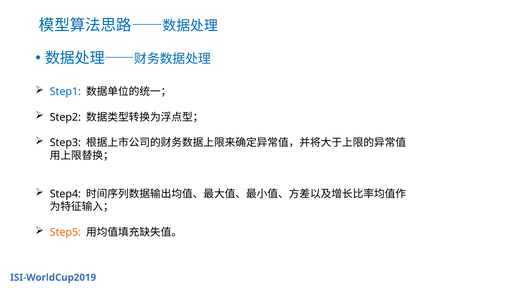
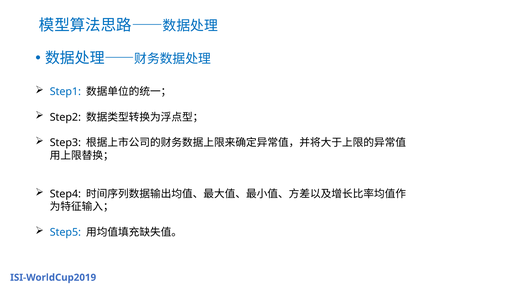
Step5 colour: orange -> blue (65, 232)
